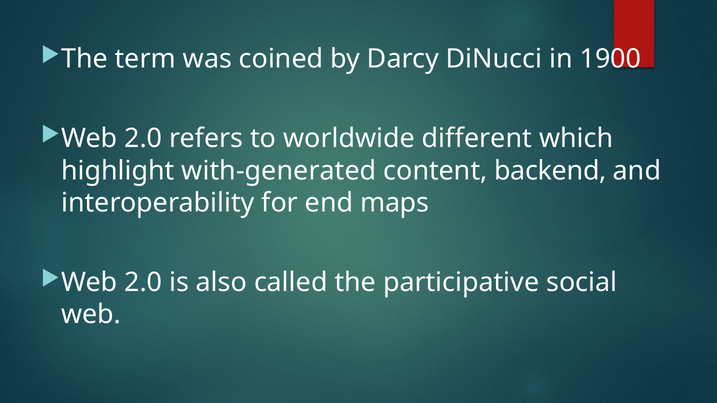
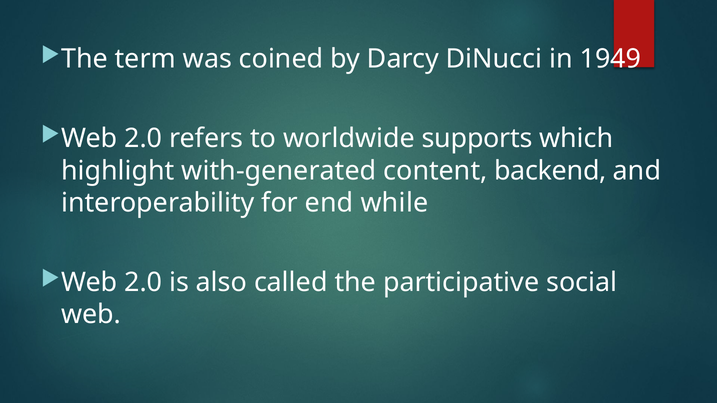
1900: 1900 -> 1949 (610, 59)
different: different -> supports (477, 139)
maps: maps -> while (394, 203)
